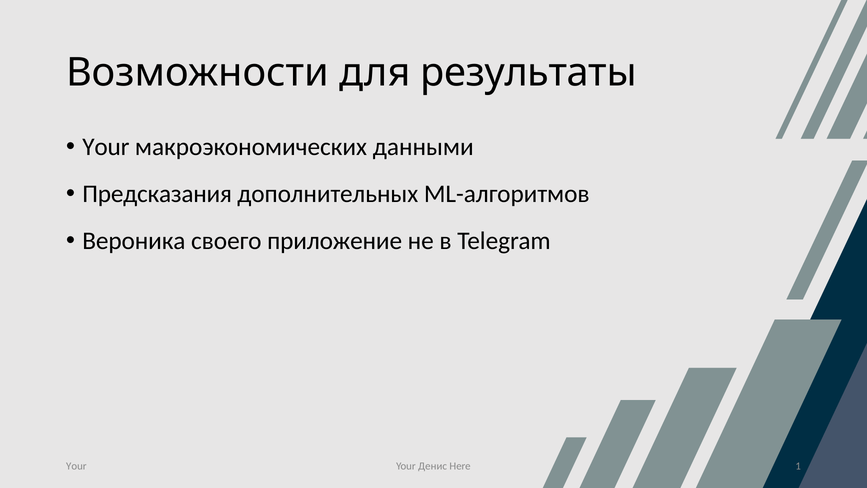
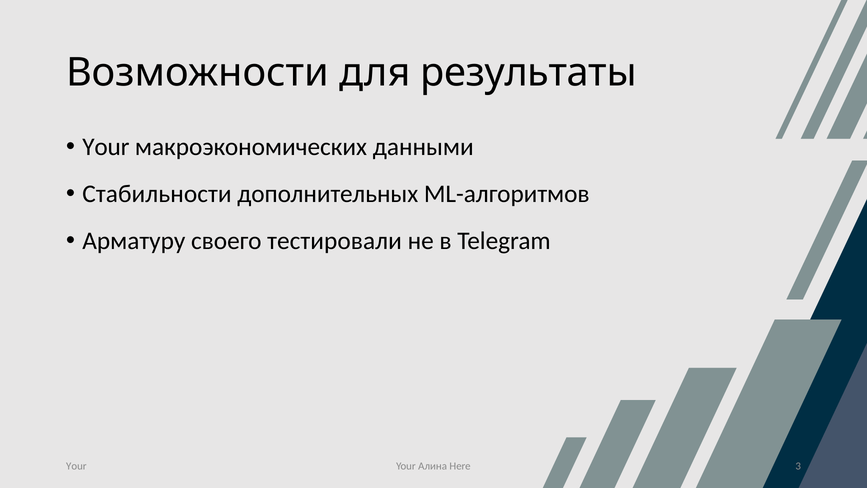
Предсказания: Предсказания -> Стабильности (157, 194)
Вероника: Вероника -> Арматуру (134, 241)
приложение: приложение -> тестировали (335, 241)
Денис: Денис -> Алина (433, 466)
1: 1 -> 3 (798, 466)
